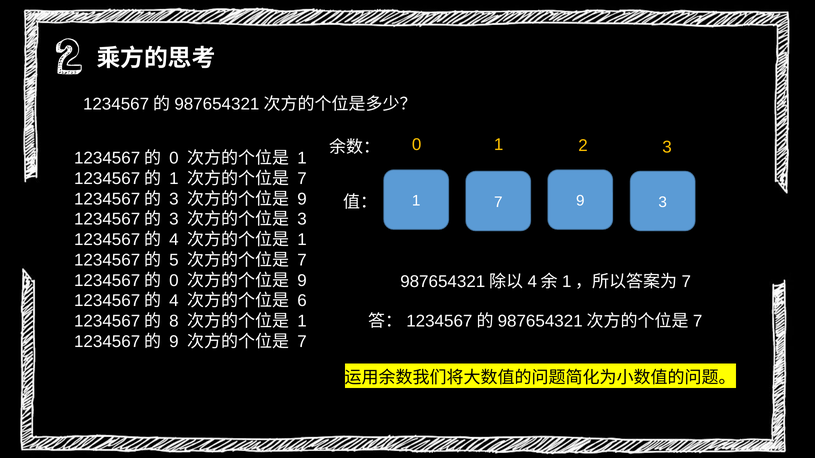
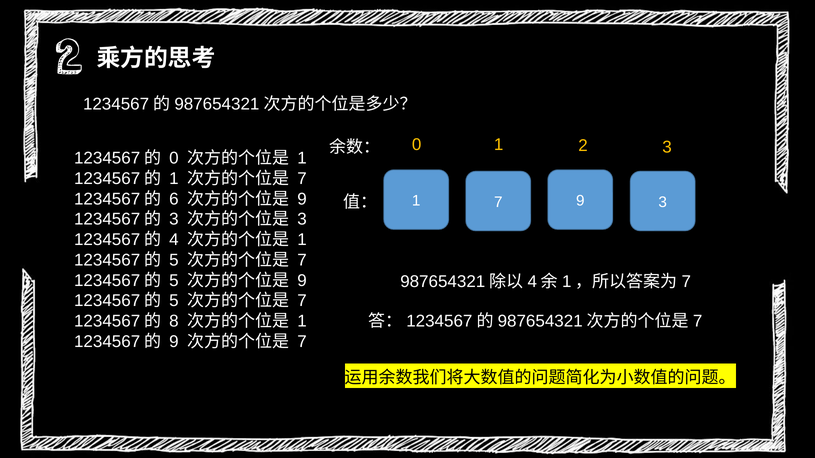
3: 3 -> 6 (174, 199)
0: 0 -> 5 (174, 281)
4: 4 -> 5 (174, 301)
6: 6 -> 7 (302, 301)
